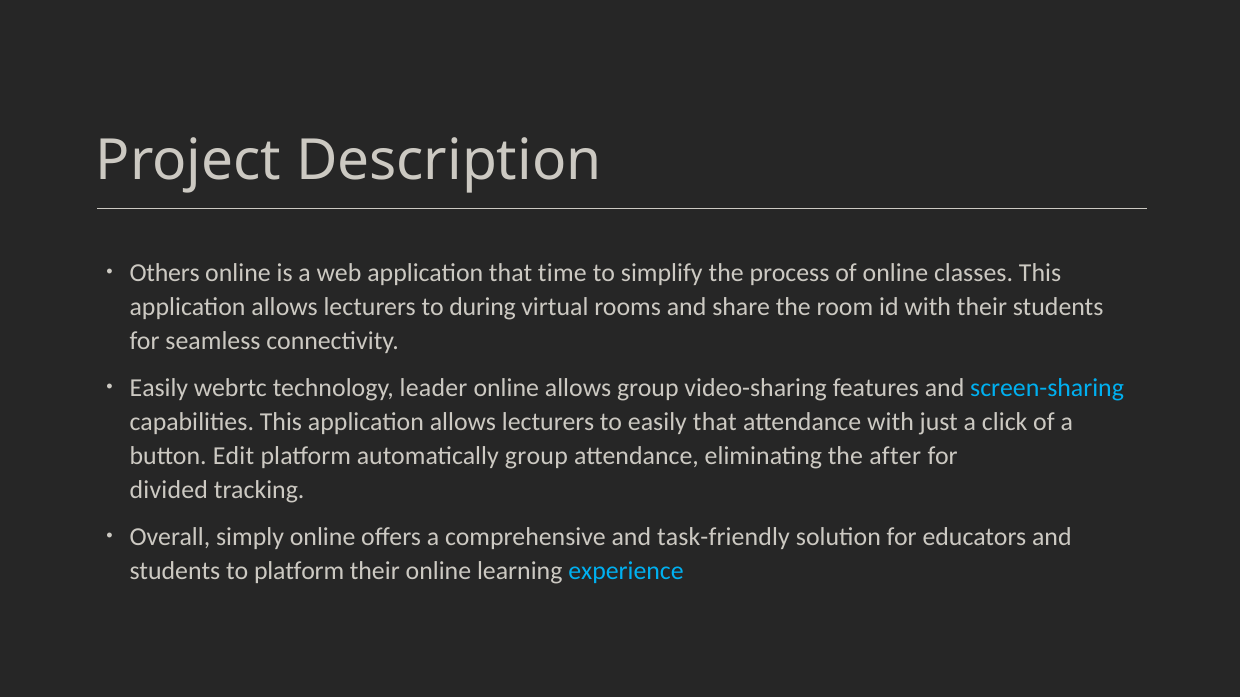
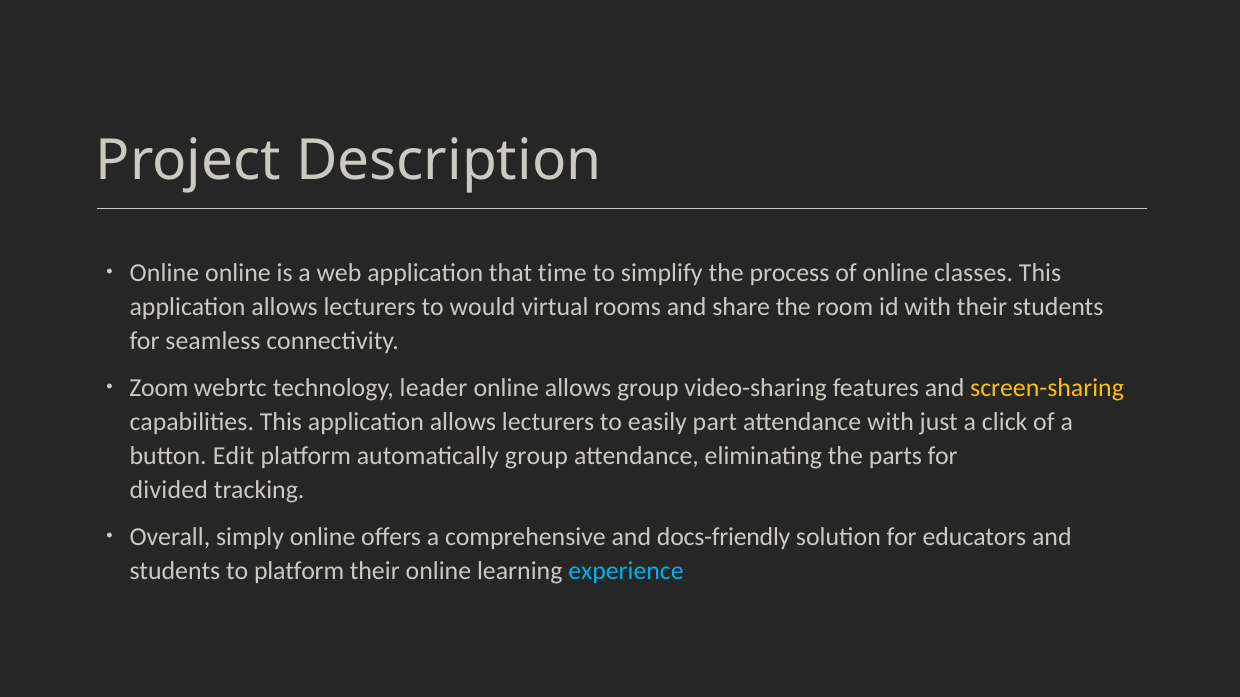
Others: Others -> Online (164, 273)
during: during -> would (482, 307)
Easily: Easily -> Zoom (159, 388)
screen-sharing colour: light blue -> yellow (1047, 388)
easily that: that -> part (715, 422)
after: after -> parts (895, 456)
task-friendly: task-friendly -> docs-friendly (724, 537)
